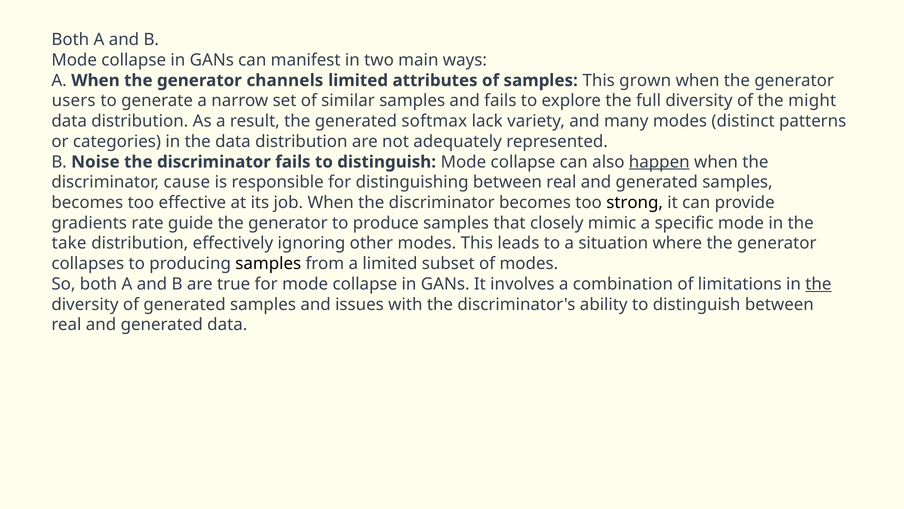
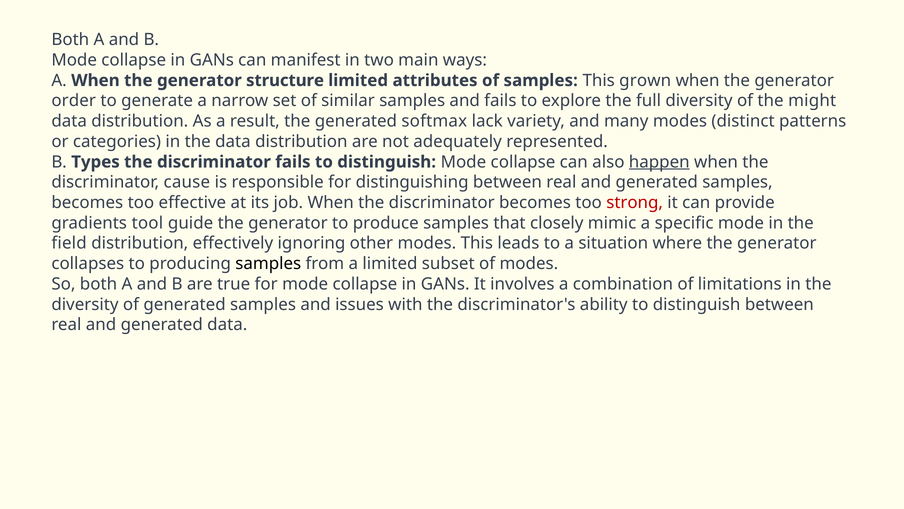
channels: channels -> structure (285, 80)
users: users -> order (74, 101)
Noise: Noise -> Types (95, 162)
strong colour: black -> red (635, 202)
rate: rate -> tool (147, 223)
take: take -> field (69, 243)
the underline: present -> none (818, 284)
